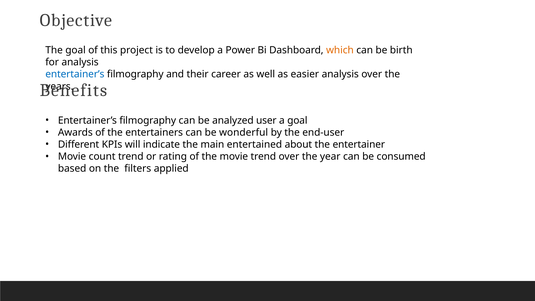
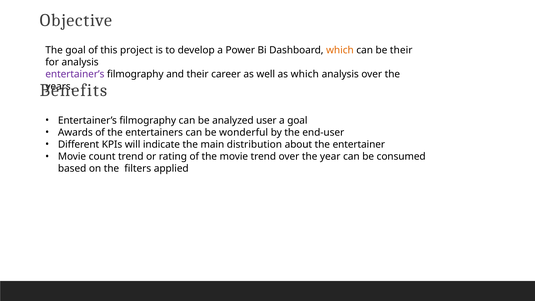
be birth: birth -> their (401, 50)
entertainer’s colour: blue -> purple (75, 74)
as easier: easier -> which (305, 74)
entertained: entertained -> distribution (254, 144)
